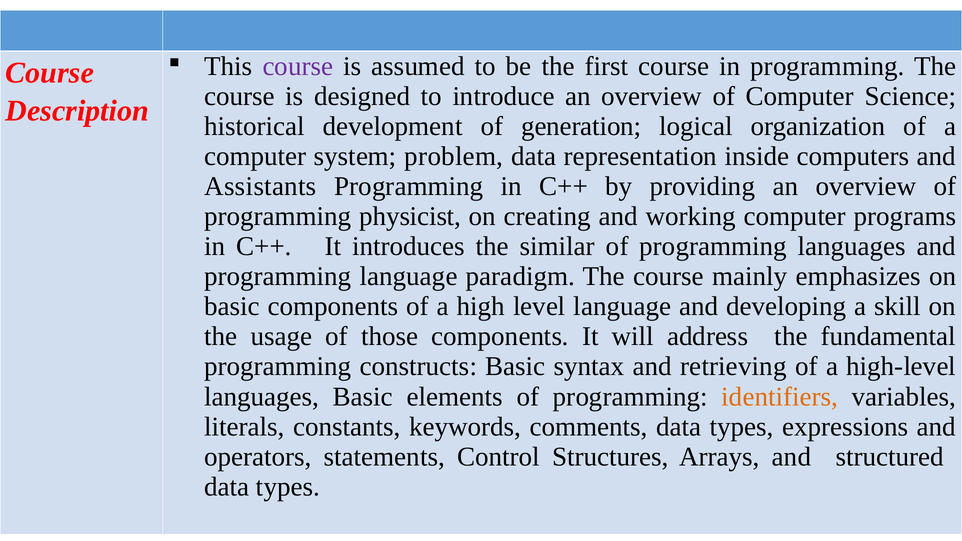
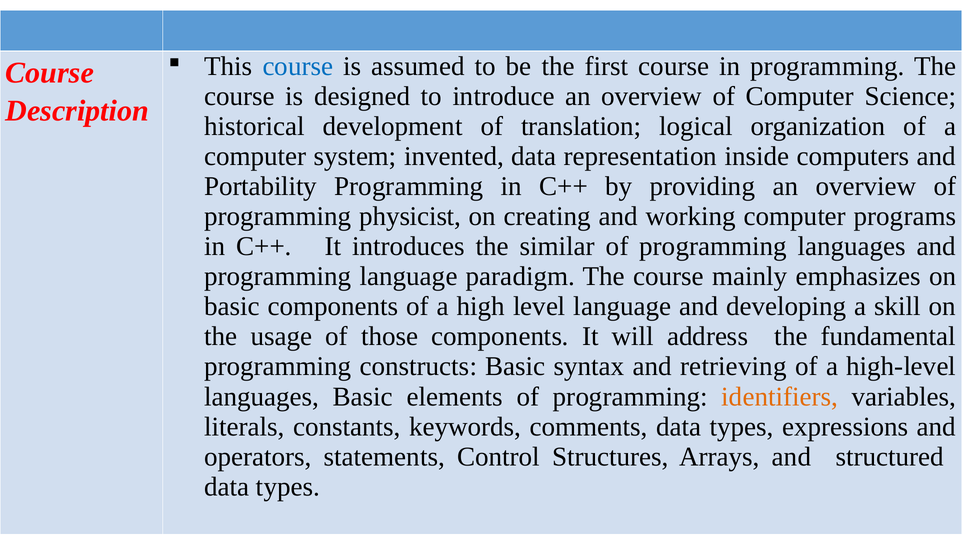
course colour: purple -> blue (298, 66)
generation: generation -> translation (581, 126)
problem: problem -> invented (454, 156)
Assistants: Assistants -> Portability (261, 186)
